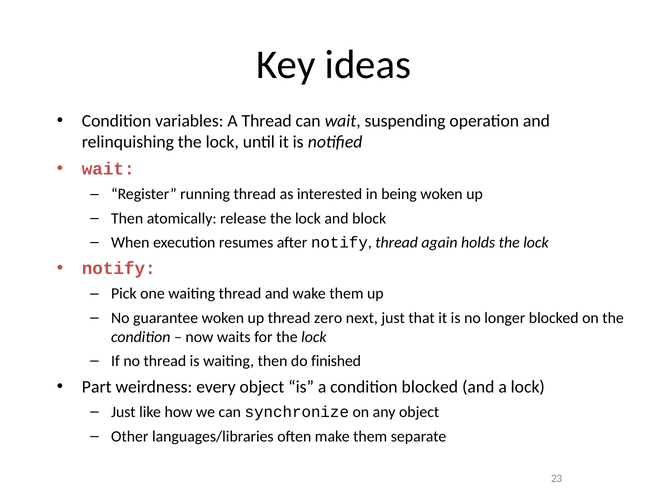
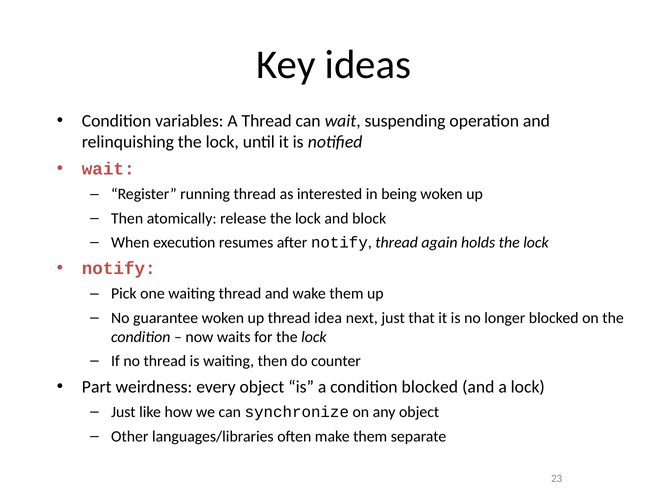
zero: zero -> idea (328, 318)
finished: finished -> counter (336, 361)
